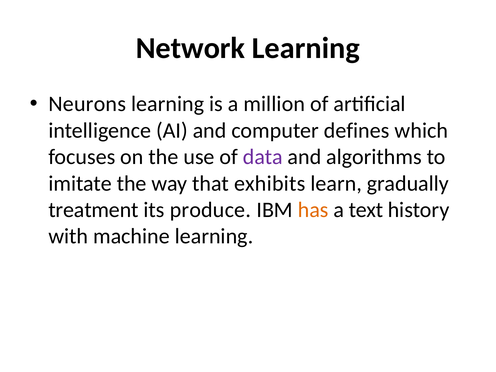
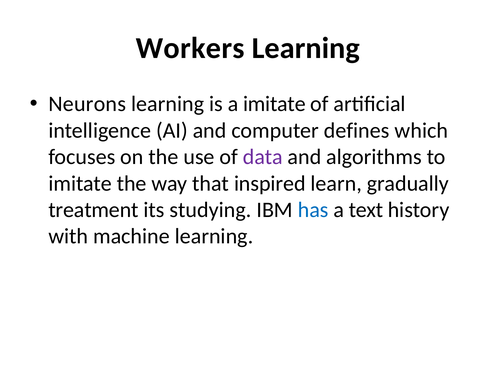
Network: Network -> Workers (190, 48)
a million: million -> imitate (274, 104)
exhibits: exhibits -> inspired (270, 183)
produce: produce -> studying (210, 210)
has colour: orange -> blue (313, 210)
